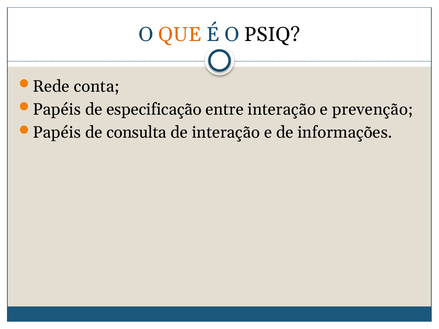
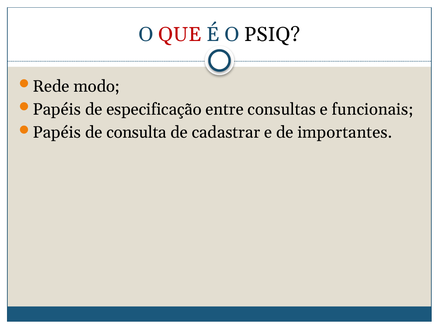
QUE colour: orange -> red (180, 35)
conta: conta -> modo (97, 87)
entre interação: interação -> consultas (282, 110)
prevenção: prevenção -> funcionais (373, 110)
de interação: interação -> cadastrar (226, 133)
informações: informações -> importantes (345, 133)
